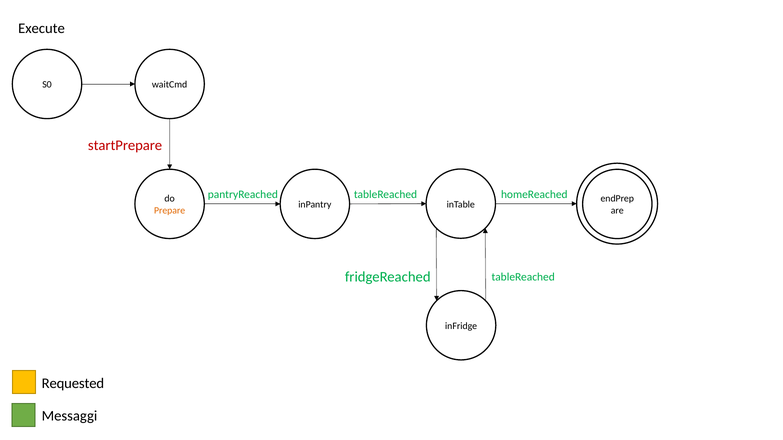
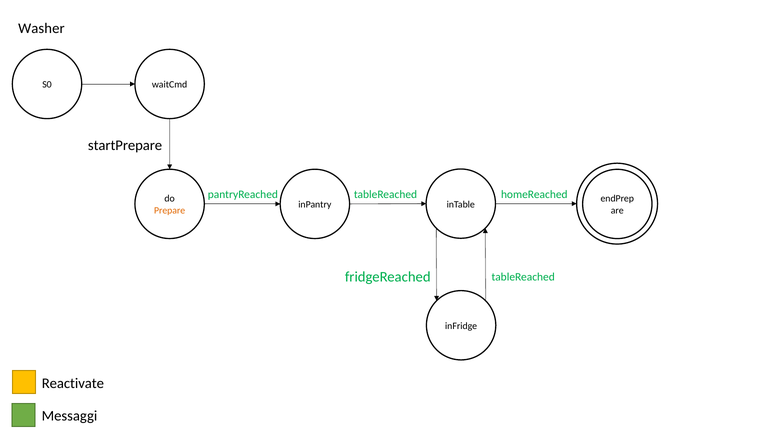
Execute: Execute -> Washer (41, 29)
startPrepare colour: red -> black (125, 146)
Requested: Requested -> Reactivate (73, 384)
